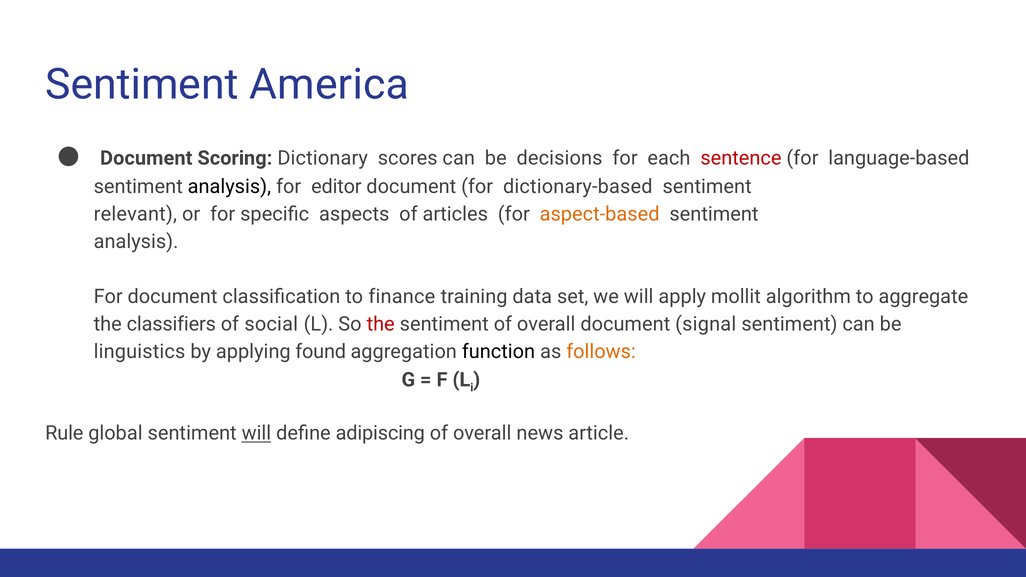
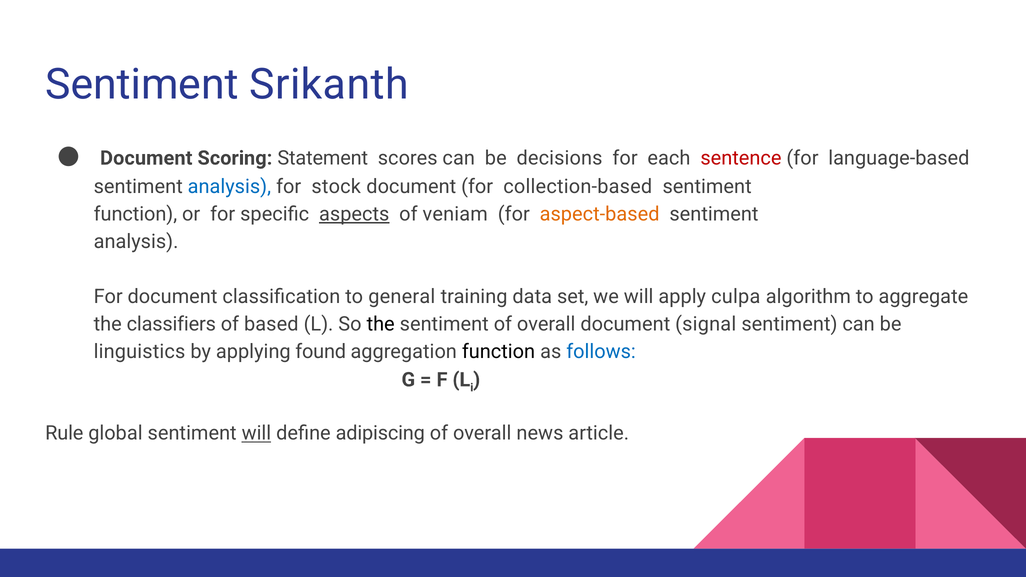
America: America -> Srikanth (329, 85)
Dictionary: Dictionary -> Statement (323, 158)
analysis colour: black -> blue (229, 187)
editor: editor -> stock (336, 187)
dictionary-based: dictionary-based -> collection-based (578, 187)
relevant: relevant -> function (135, 214)
aspects underline: none -> present (354, 214)
articles: articles -> veniam (455, 214)
finance: finance -> general (402, 297)
mollit: mollit -> culpa (736, 297)
social: social -> based (271, 324)
the colour: red -> black (381, 324)
follows colour: orange -> blue (601, 352)
